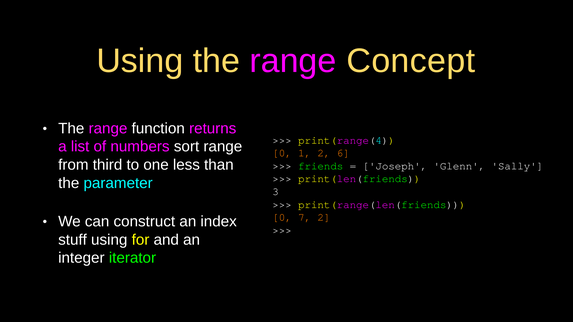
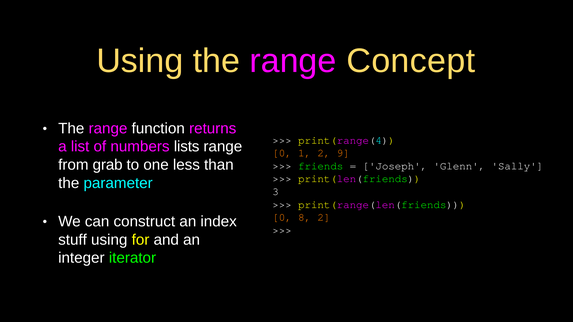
sort: sort -> lists (187, 147)
6: 6 -> 9 (343, 153)
third: third -> grab (108, 165)
7: 7 -> 8 (305, 218)
